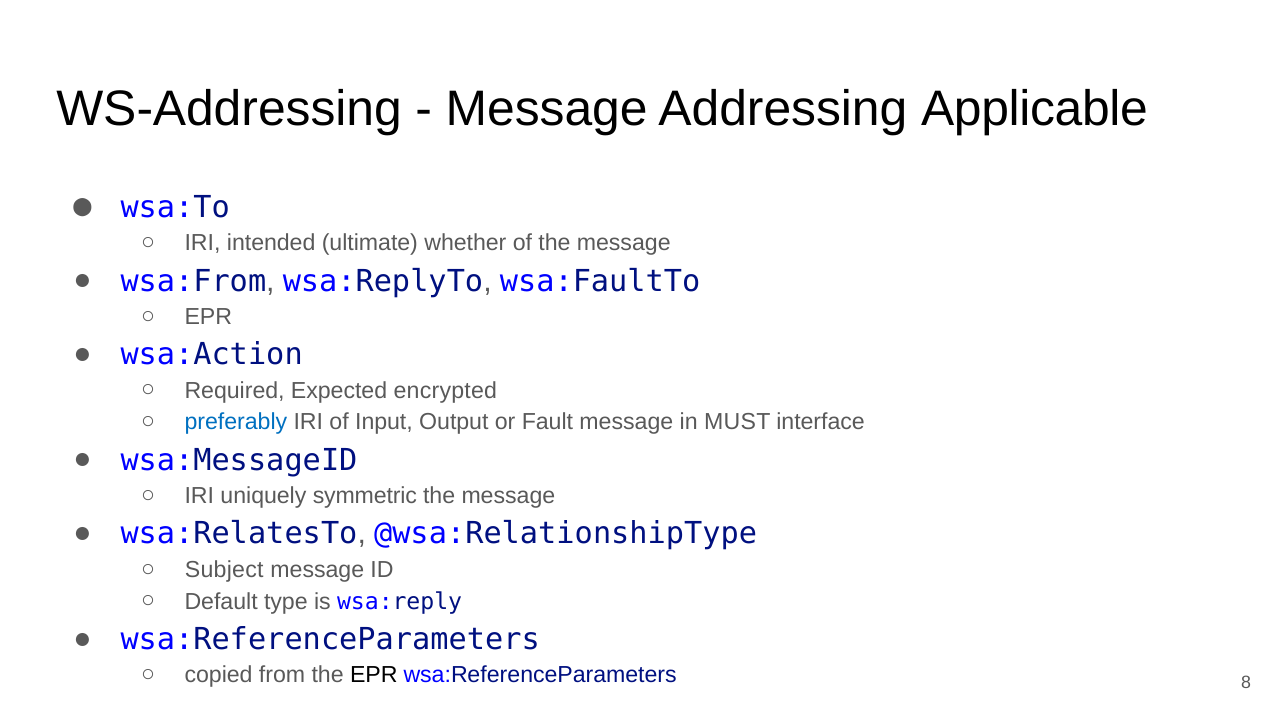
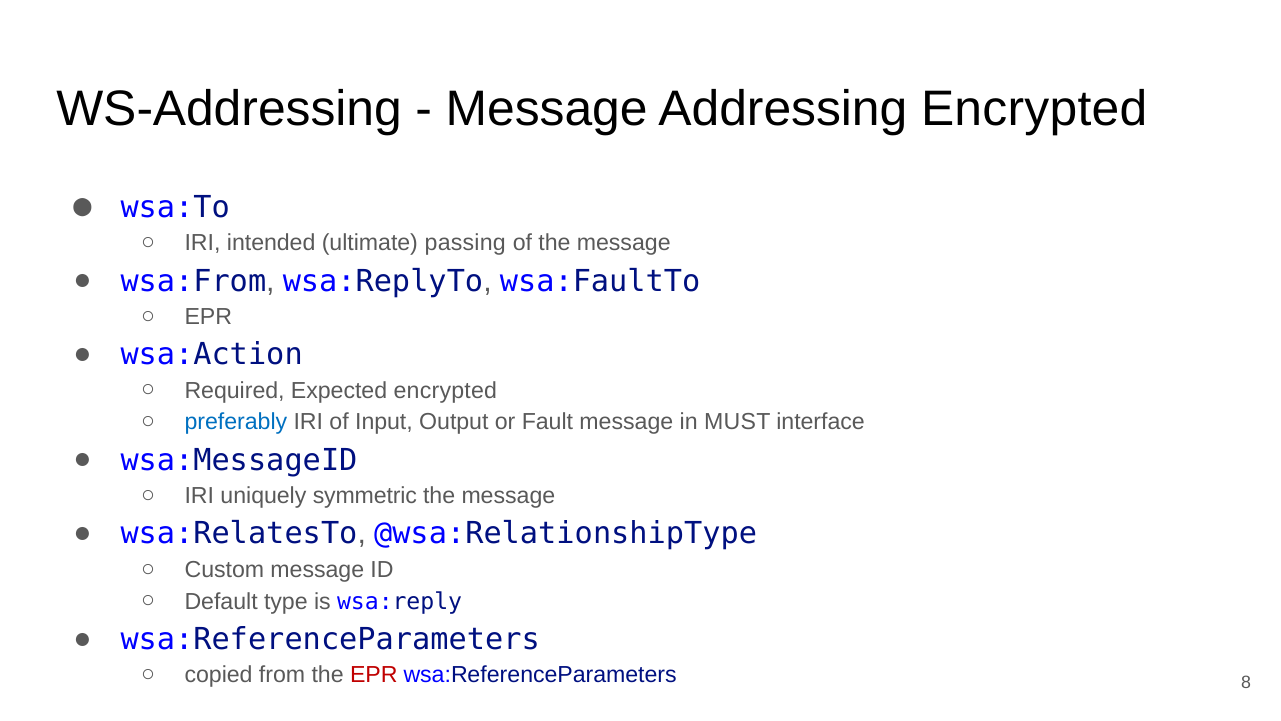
Addressing Applicable: Applicable -> Encrypted (1034, 109)
whether: whether -> passing (465, 243)
Subject: Subject -> Custom (224, 569)
EPR colour: black -> red (374, 675)
